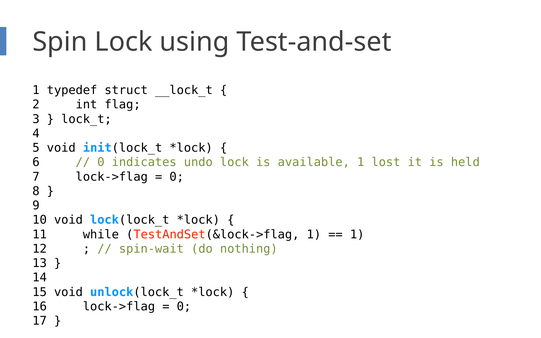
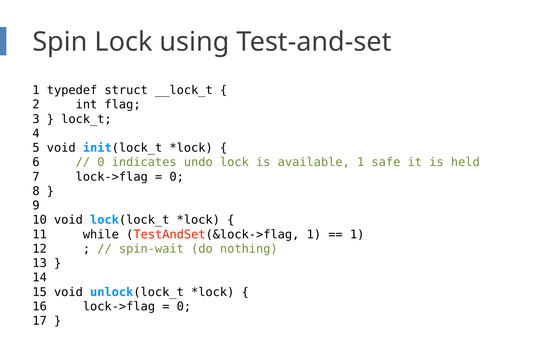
lost: lost -> safe (386, 162)
